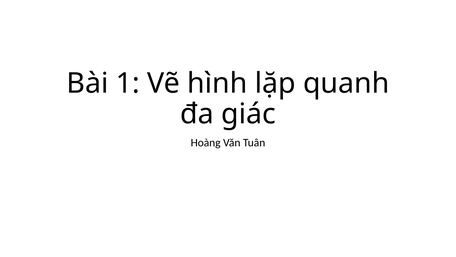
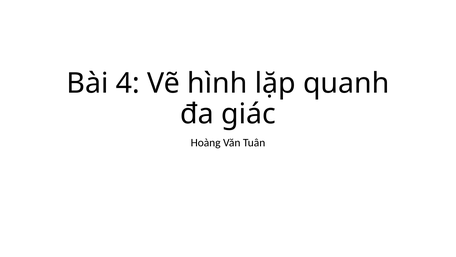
1: 1 -> 4 (128, 83)
